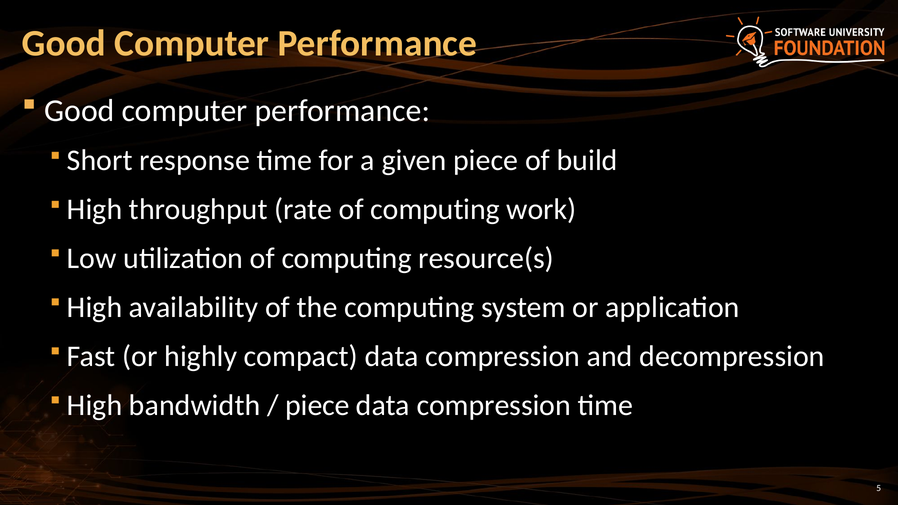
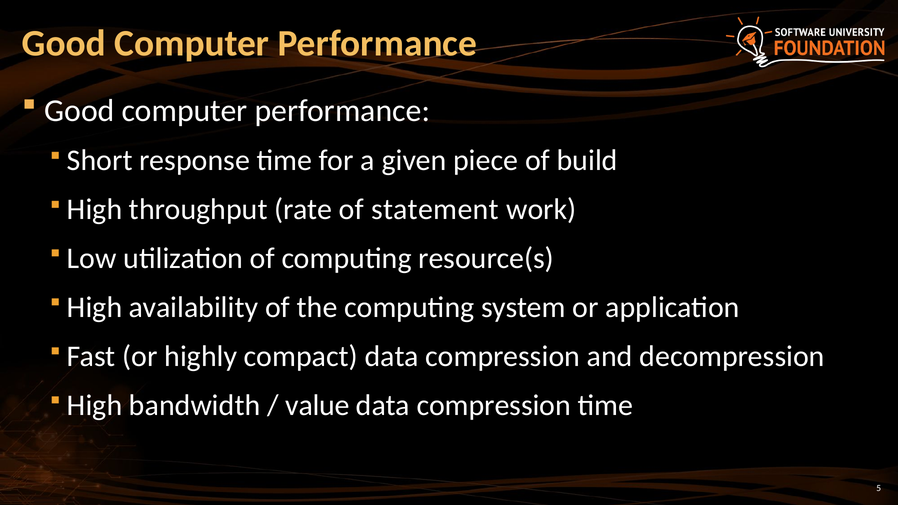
rate of computing: computing -> statement (435, 210)
piece: piece -> value (317, 405)
